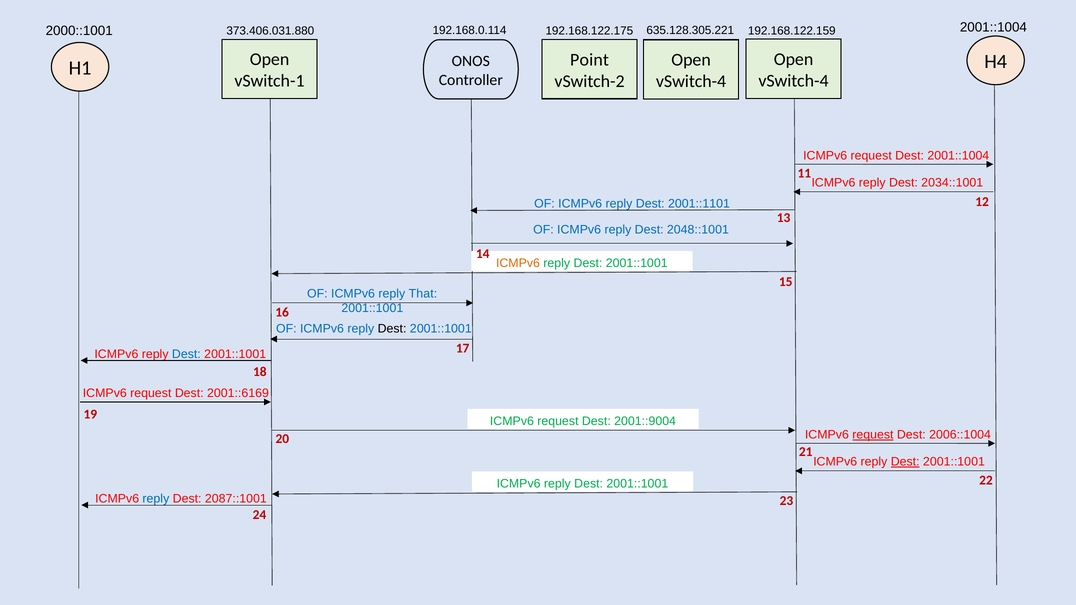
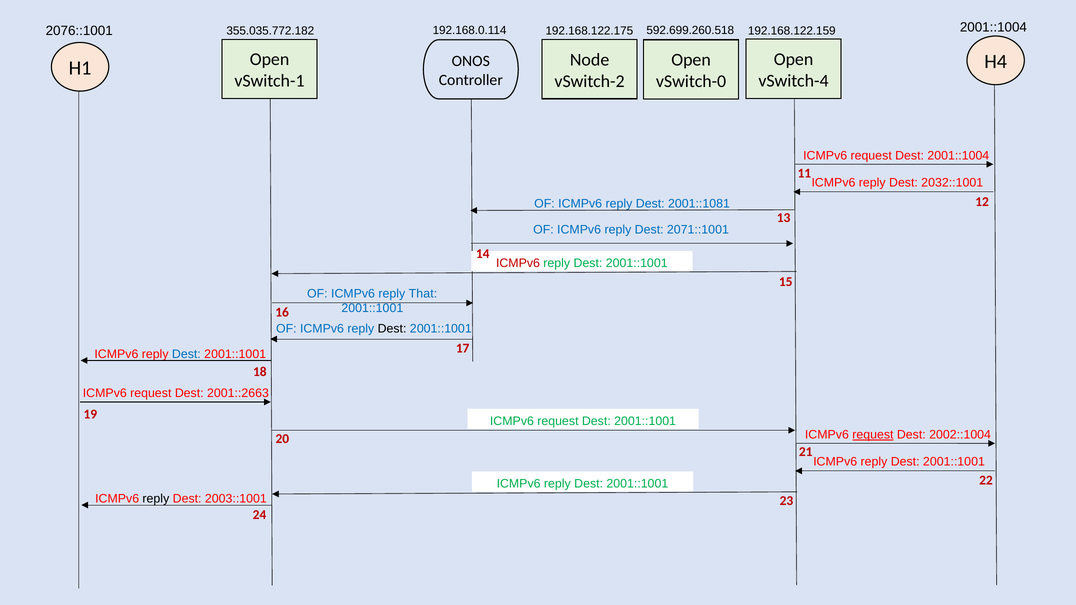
2000::1001: 2000::1001 -> 2076::1001 (79, 31)
635.128.305.221: 635.128.305.221 -> 592.699.260.518 (690, 31)
373.406.031.880: 373.406.031.880 -> 355.035.772.182 (270, 31)
Point: Point -> Node (590, 60)
vSwitch-4: vSwitch-4 -> vSwitch-0 (691, 81)
2034::1001: 2034::1001 -> 2032::1001 (952, 183)
2001::1101: 2001::1101 -> 2001::1081 (699, 204)
2048::1001: 2048::1001 -> 2071::1001 (698, 230)
ICMPv6 colour: orange -> red (518, 264)
2001::6169: 2001::6169 -> 2001::2663 (238, 393)
request Dest 2001::9004: 2001::9004 -> 2001::1001 (645, 421)
2006::1004: 2006::1004 -> 2002::1004 (960, 435)
Dest underline: present -> none (905, 462)
reply colour: blue -> black (156, 499)
2087::1001: 2087::1001 -> 2003::1001 (236, 499)
